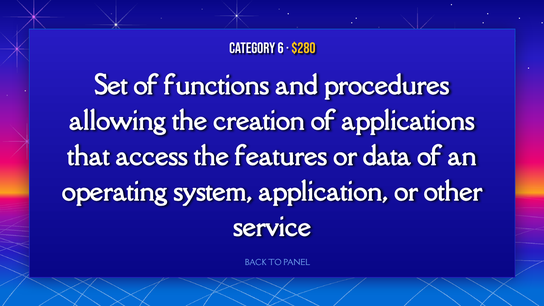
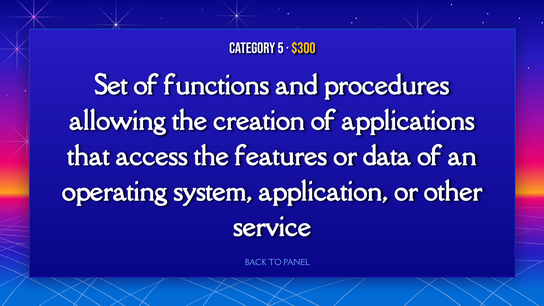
6: 6 -> 5 (281, 48)
$280: $280 -> $300 (303, 48)
